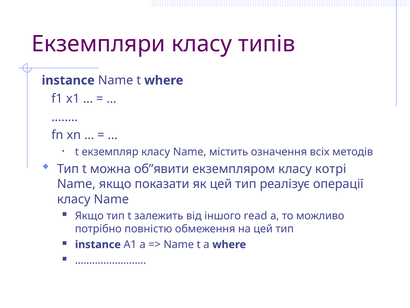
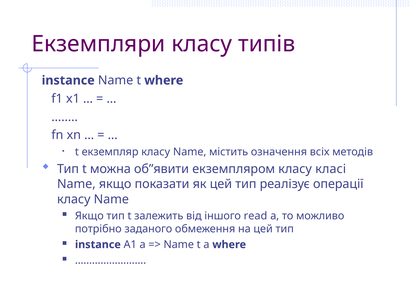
котрі: котрі -> класі (331, 169)
повністю: повністю -> заданого (148, 228)
